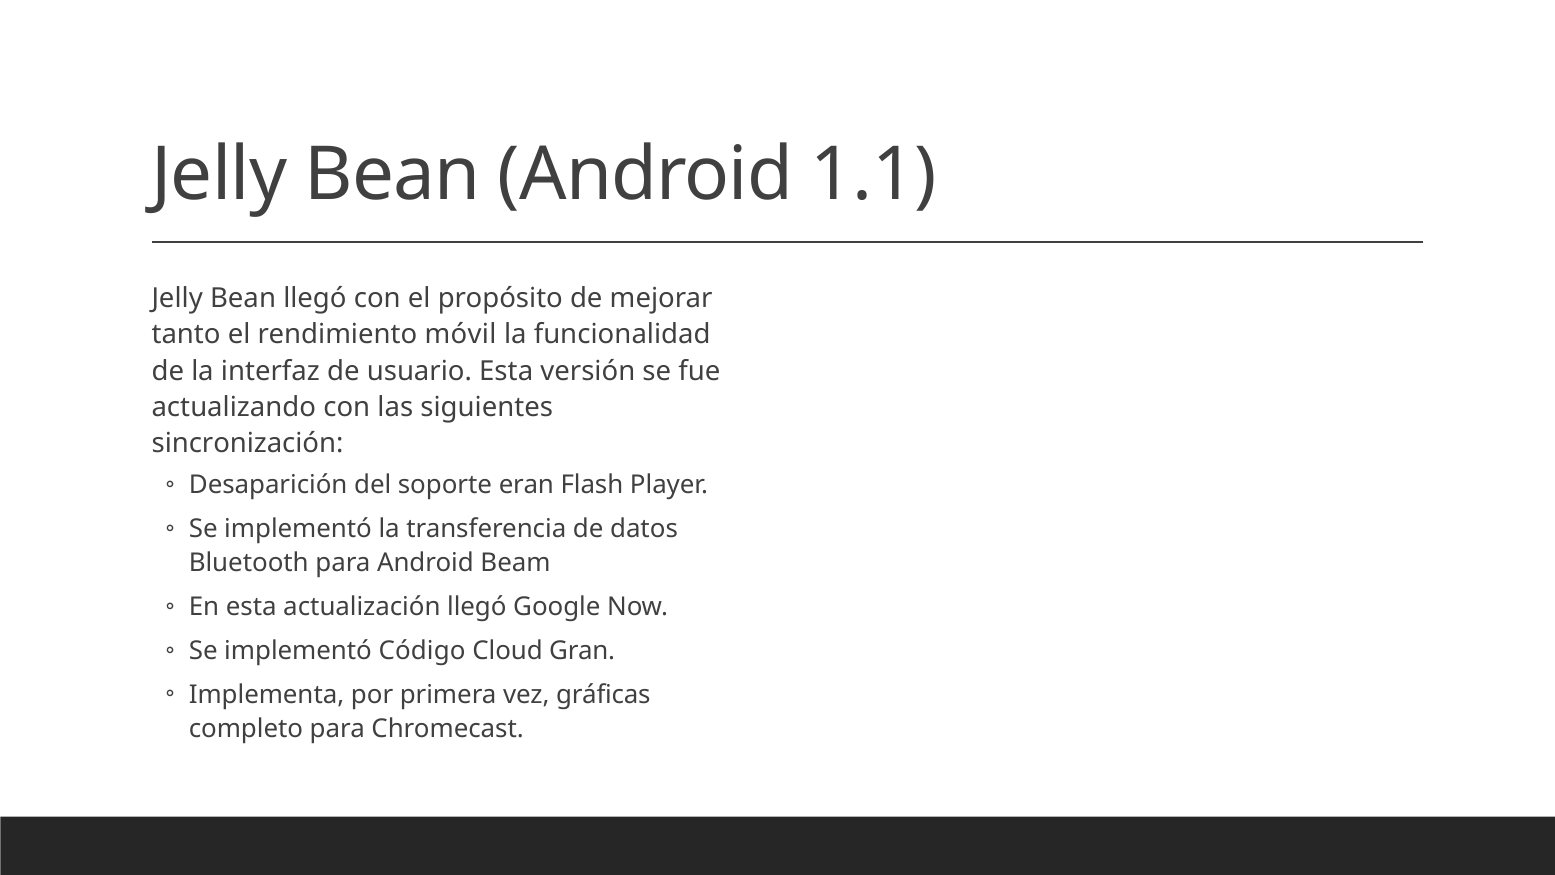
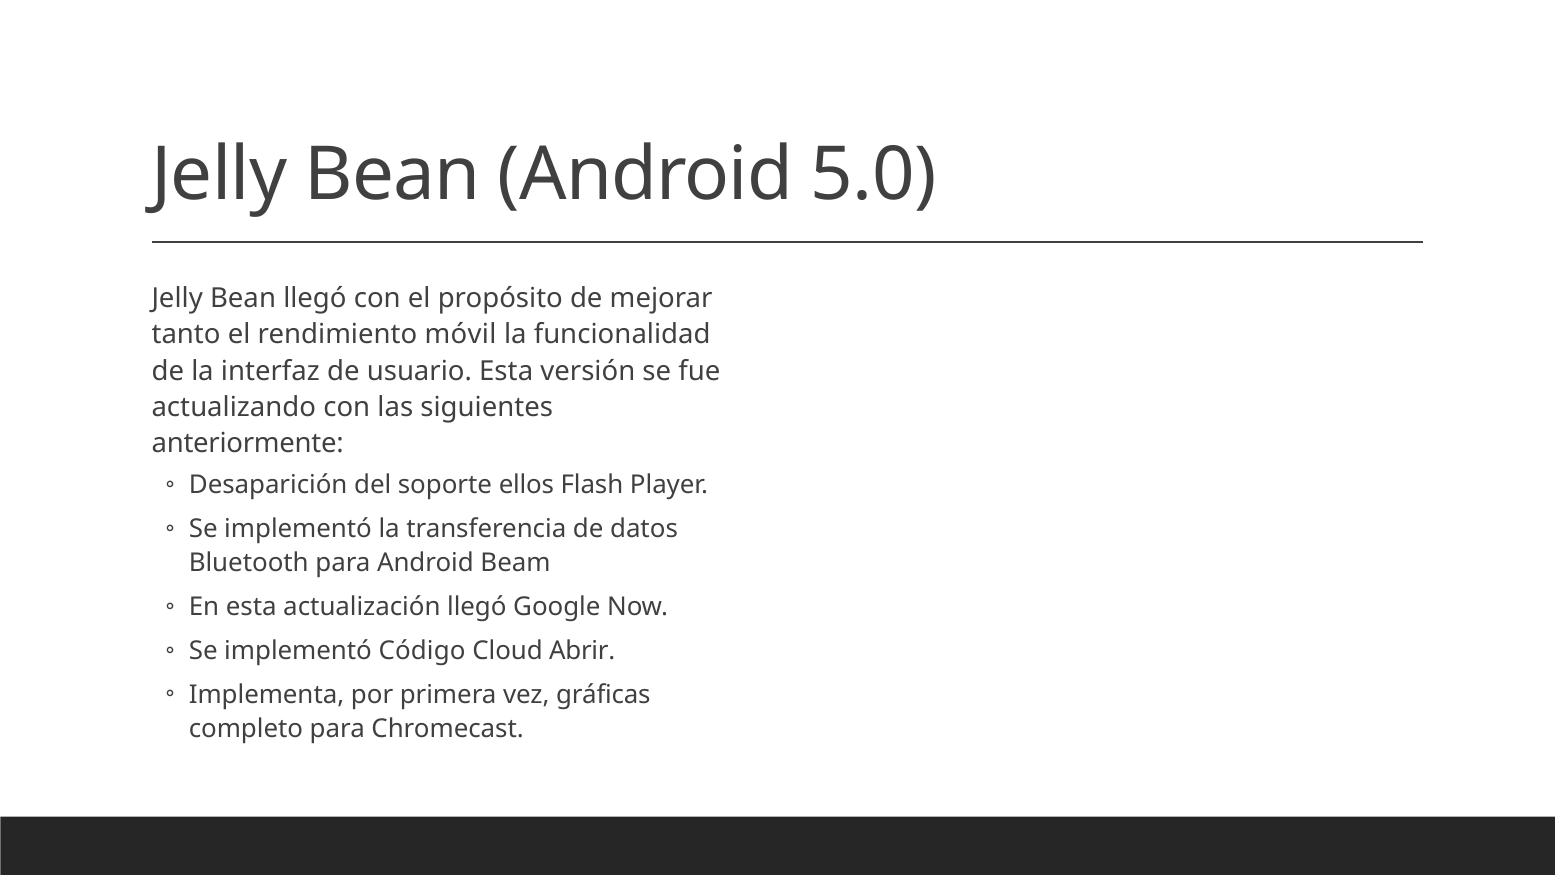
1.1: 1.1 -> 5.0 (874, 175)
sincronización: sincronización -> anteriormente (248, 444)
eran: eran -> ellos (526, 485)
Gran: Gran -> Abrir (582, 651)
